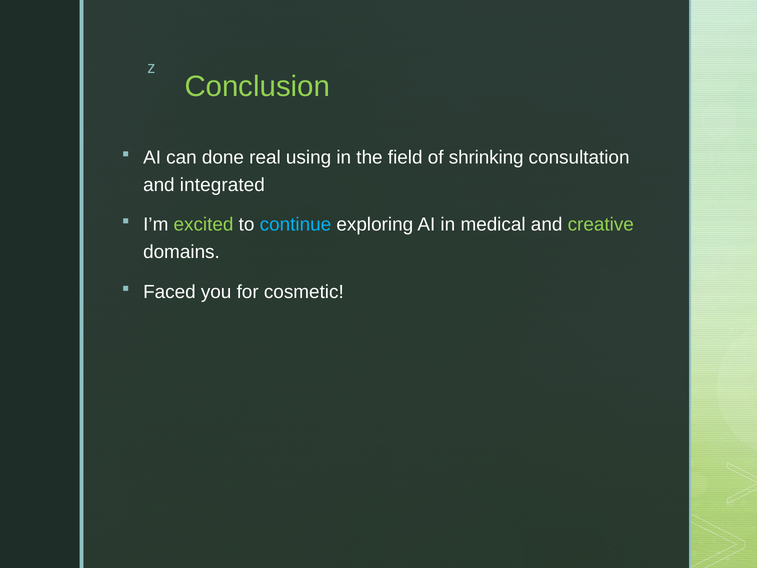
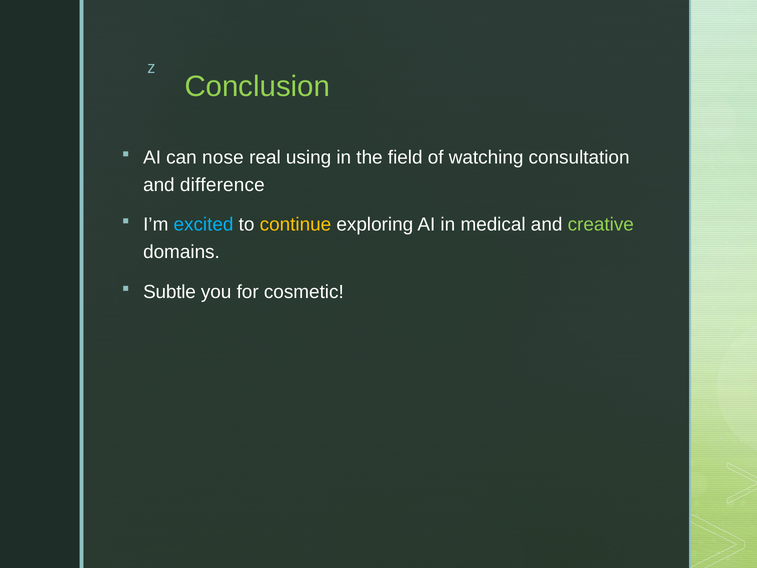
done: done -> nose (223, 157)
shrinking: shrinking -> watching (486, 157)
integrated: integrated -> difference (222, 185)
excited colour: light green -> light blue (203, 225)
continue colour: light blue -> yellow (295, 225)
Faced: Faced -> Subtle (170, 292)
